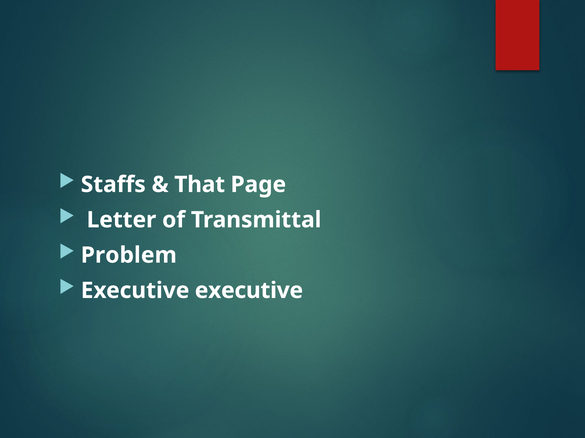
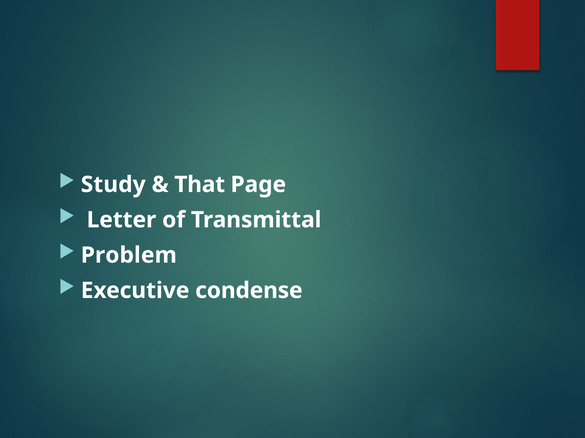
Staffs: Staffs -> Study (113, 185)
Executive executive: executive -> condense (249, 291)
